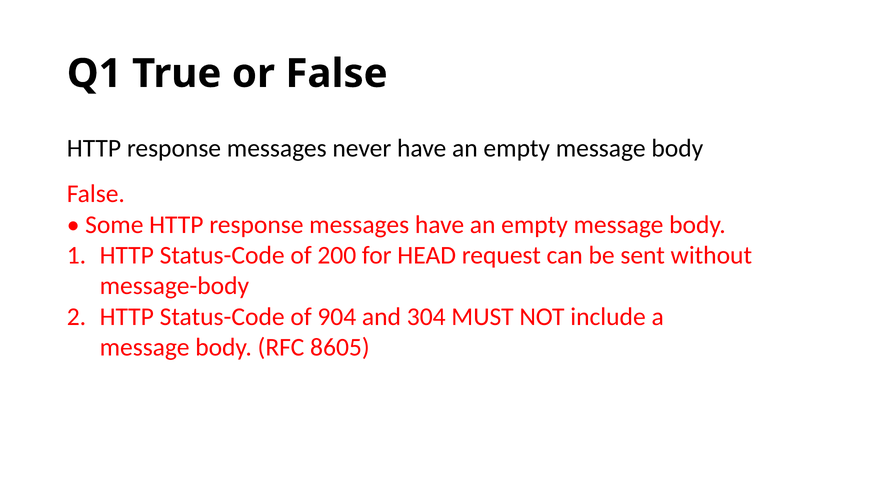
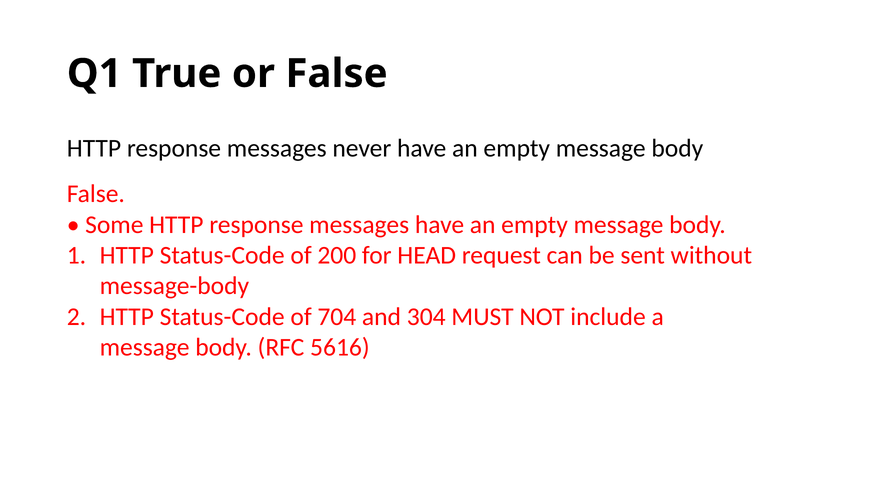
904: 904 -> 704 (337, 317)
8605: 8605 -> 5616 (340, 348)
